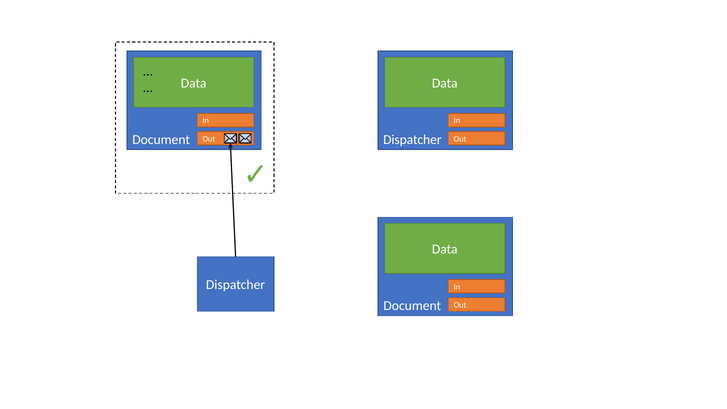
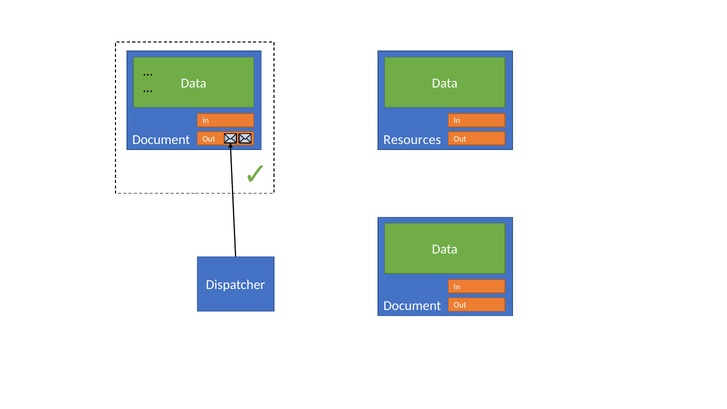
Out Dispatcher: Dispatcher -> Resources (412, 140)
